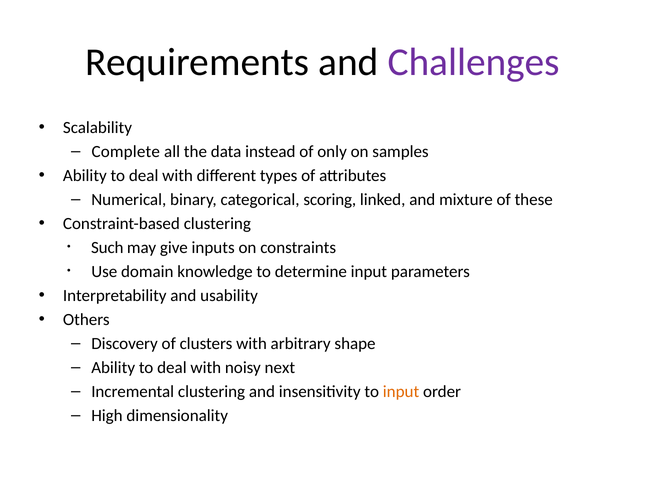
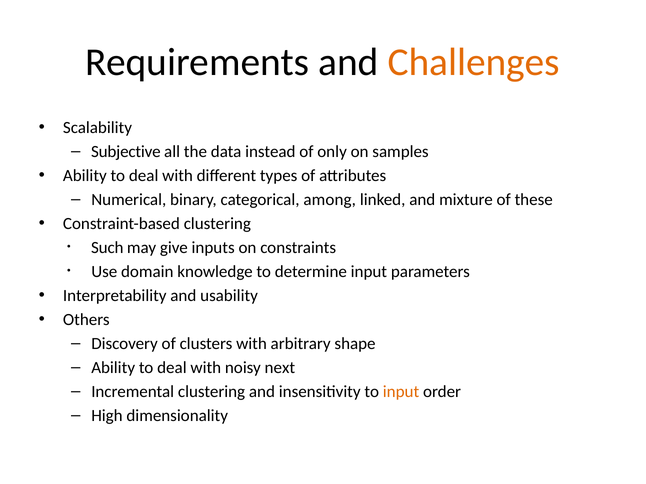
Challenges colour: purple -> orange (474, 63)
Complete: Complete -> Subjective (126, 152)
scoring: scoring -> among (330, 200)
